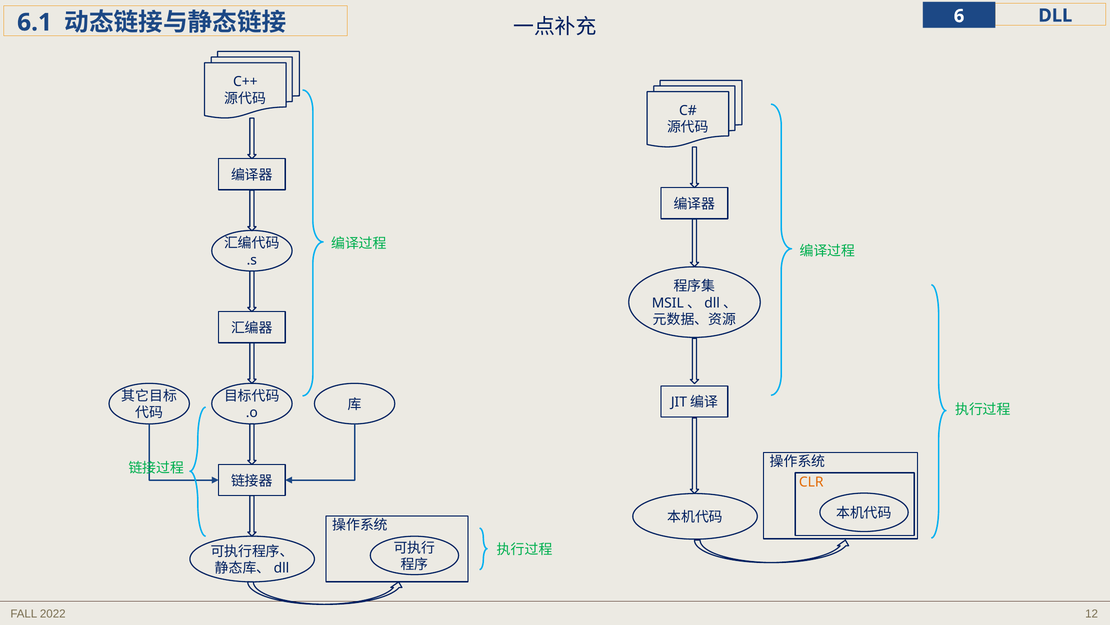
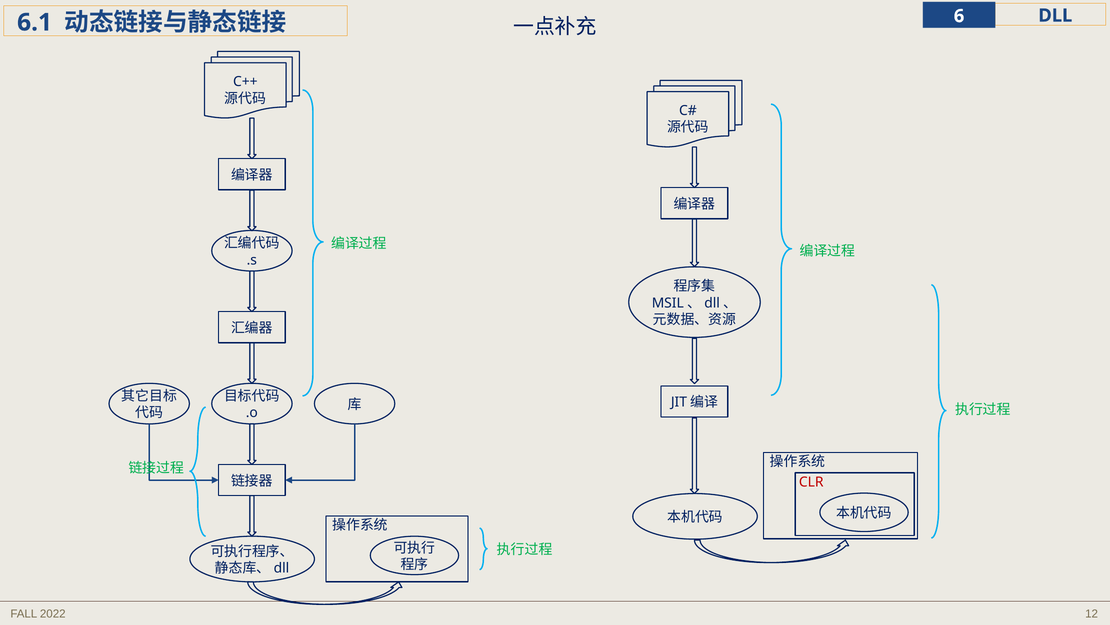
CLR colour: orange -> red (811, 482)
